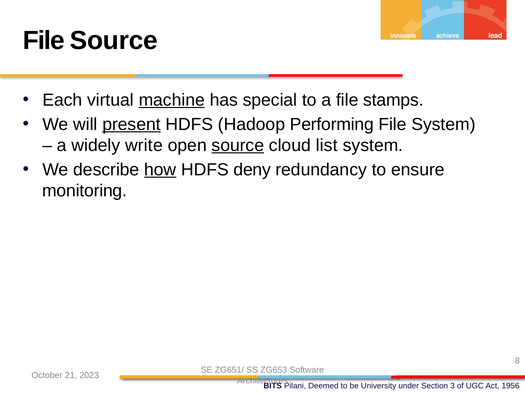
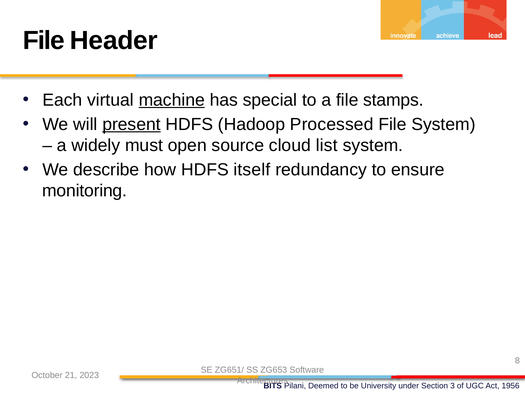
File Source: Source -> Header (114, 41)
Performing: Performing -> Processed (332, 125)
write: write -> must (144, 146)
source underline: present -> none (238, 146)
how underline: present -> none (160, 170)
deny: deny -> itself (252, 170)
